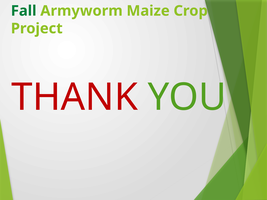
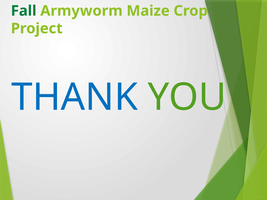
THANK colour: red -> blue (75, 98)
